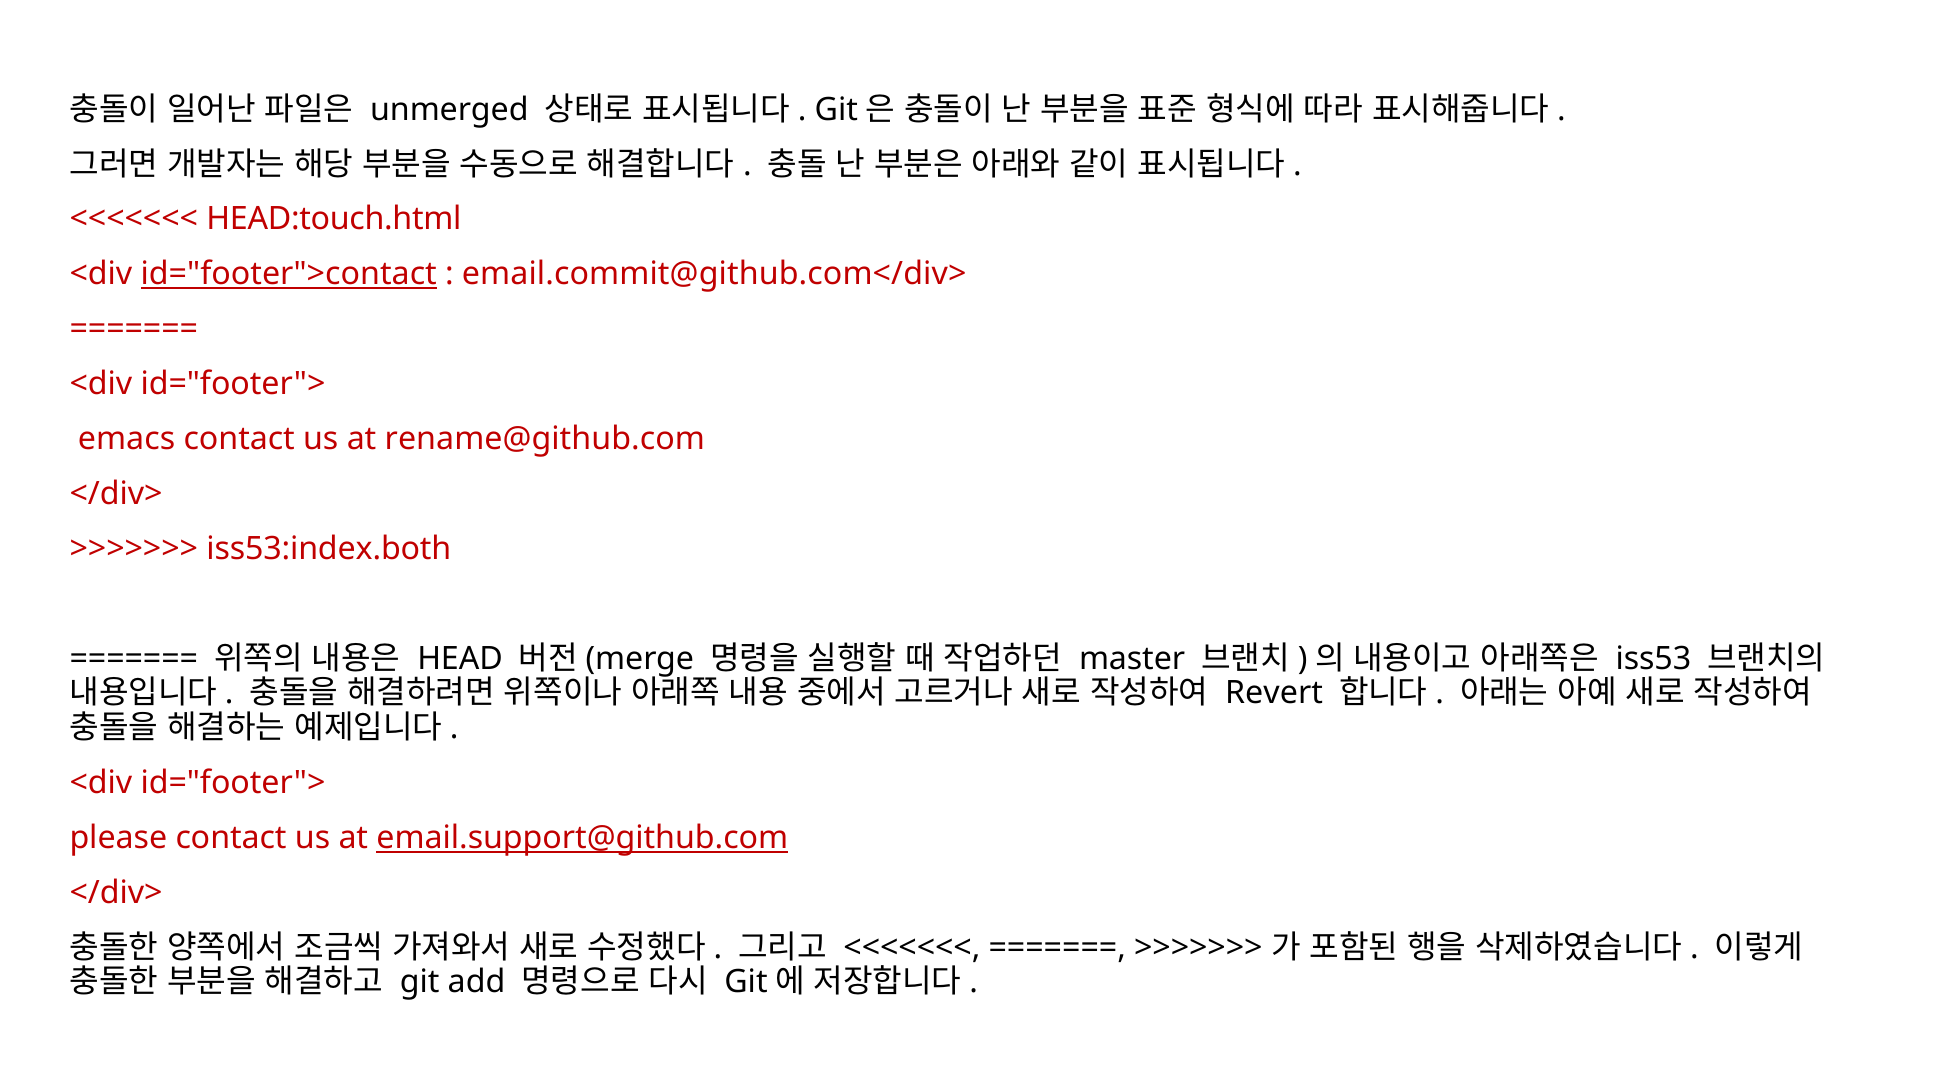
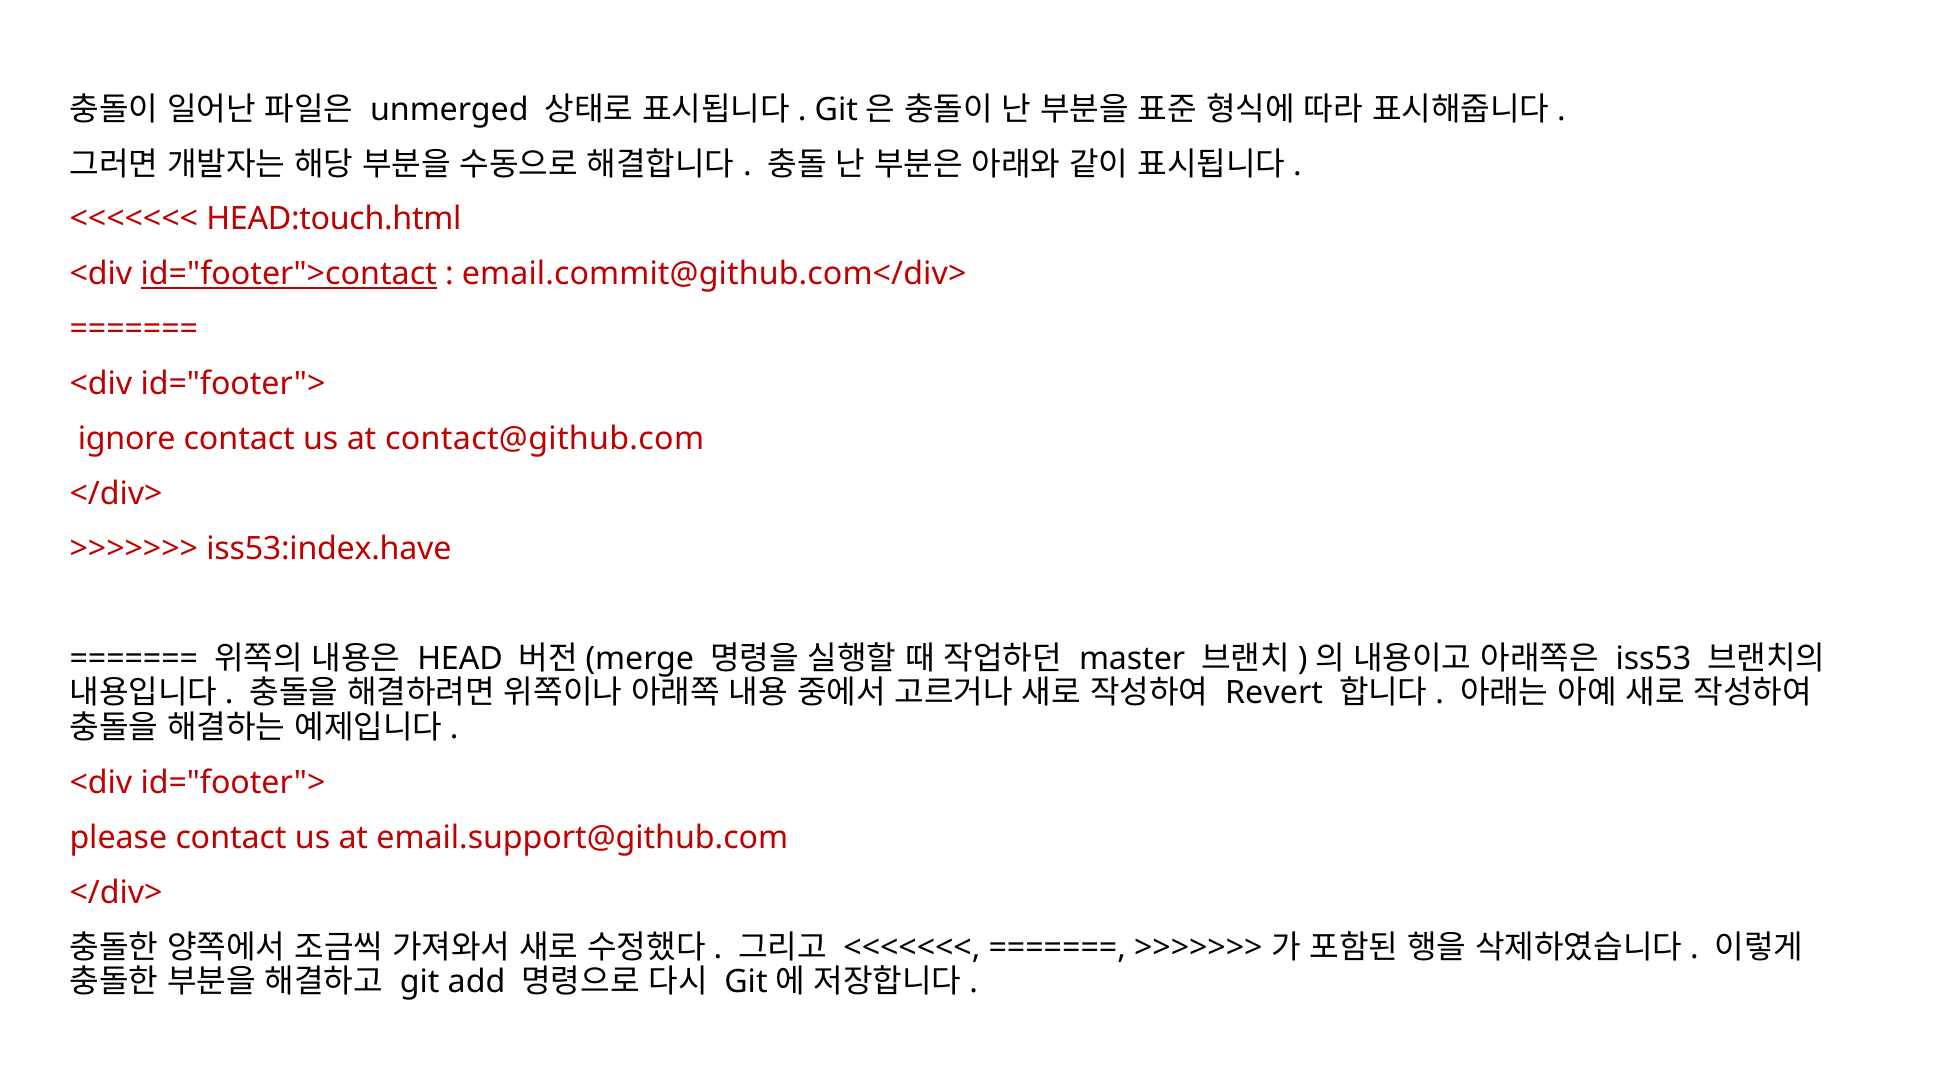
emacs: emacs -> ignore (127, 439)
rename@github.com: rename@github.com -> contact@github.com (545, 439)
iss53:index.both: iss53:index.both -> iss53:index.have (329, 549)
email.support@github.com underline: present -> none (582, 838)
